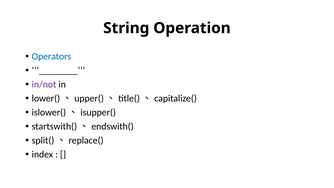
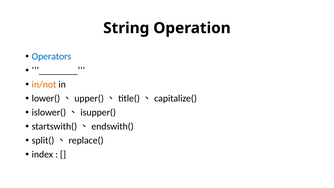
in/not colour: purple -> orange (44, 84)
